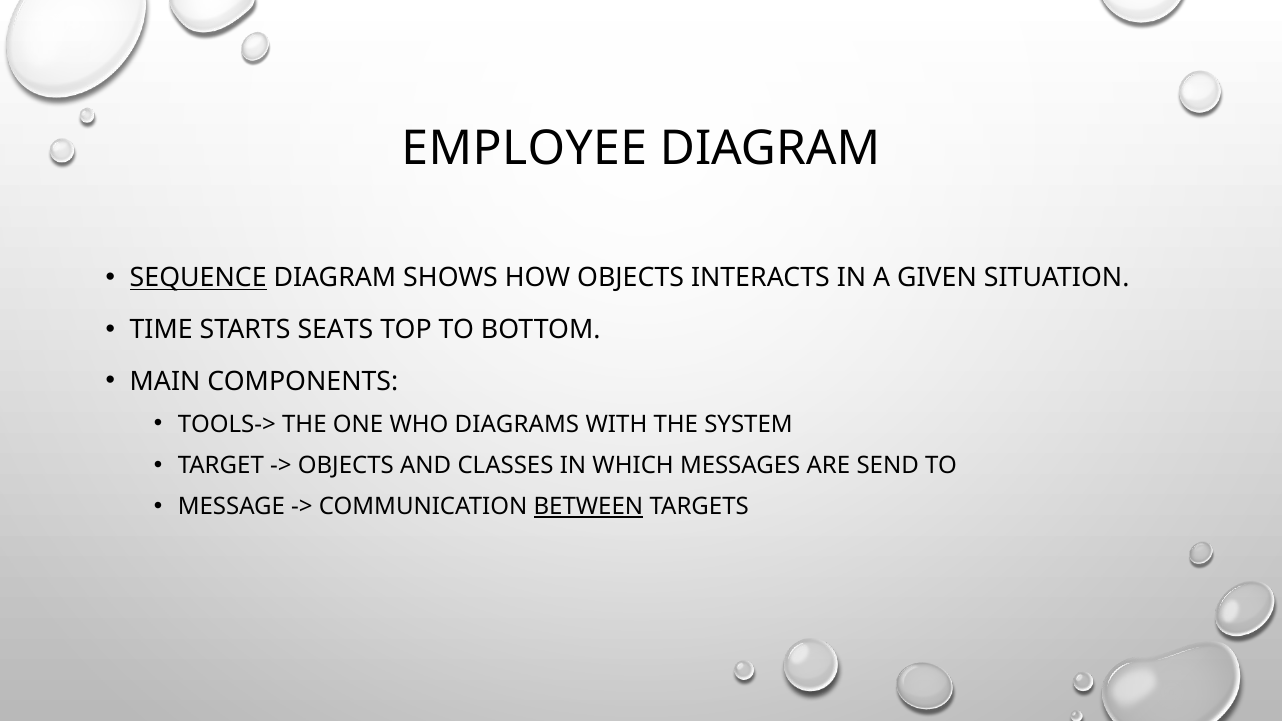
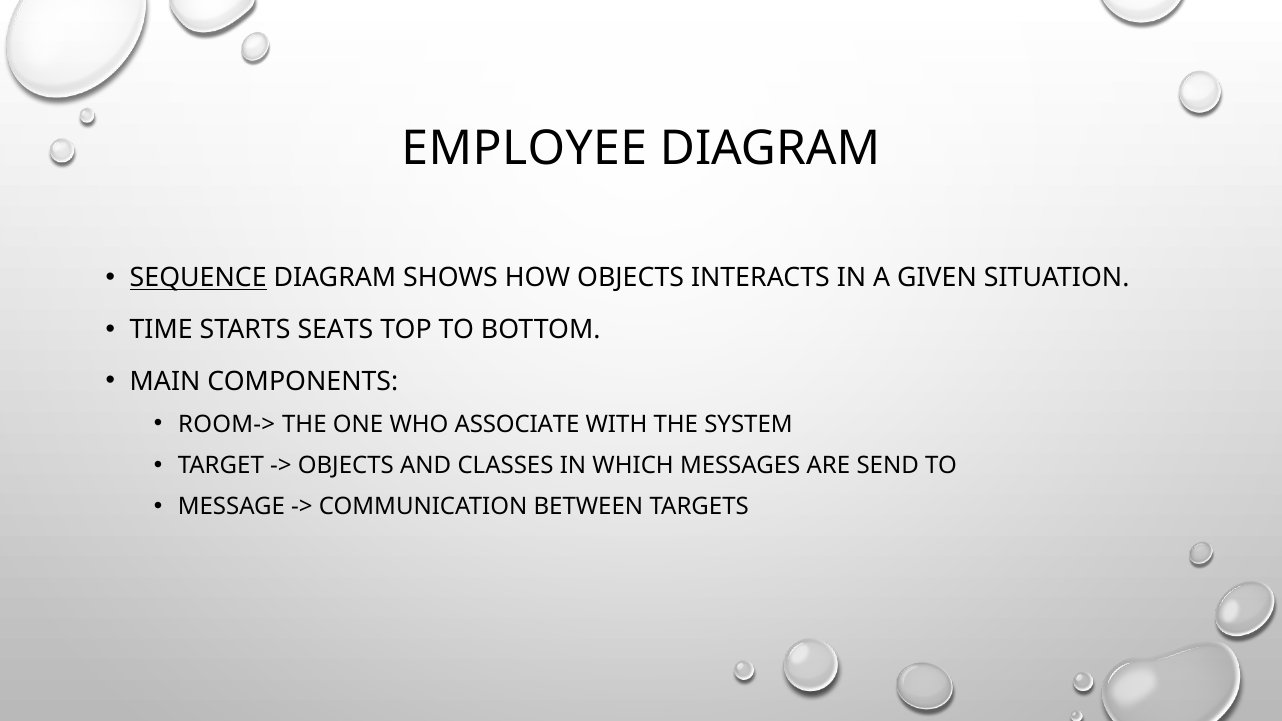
TOOLS->: TOOLS-> -> ROOM-> (227, 424)
DIAGRAMS: DIAGRAMS -> ASSOCIATE (517, 424)
BETWEEN underline: present -> none (588, 507)
